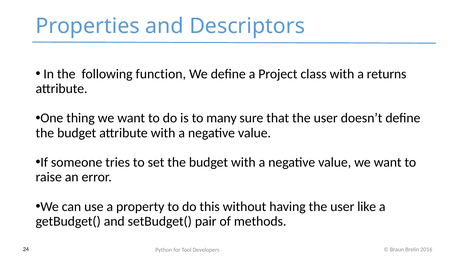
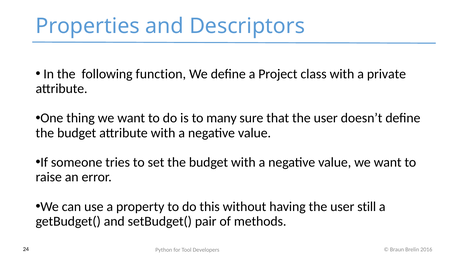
returns: returns -> private (386, 74)
like: like -> still (367, 207)
